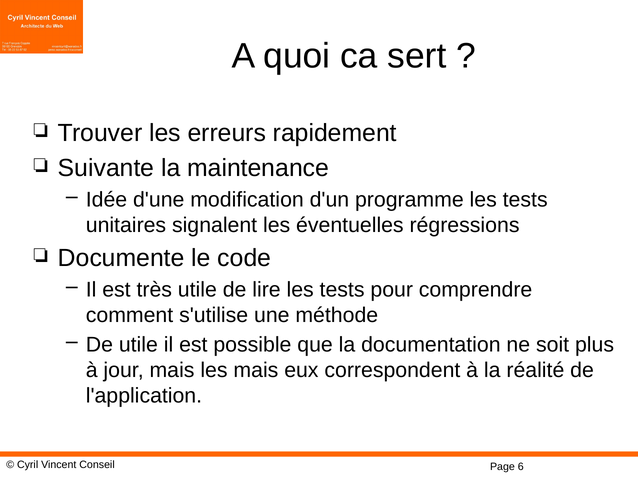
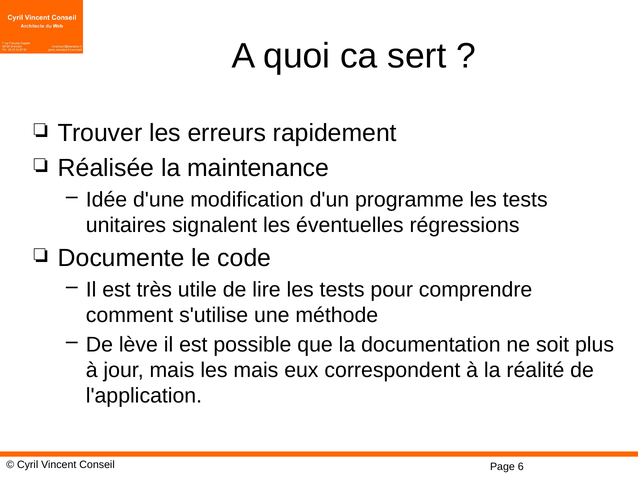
Suivante: Suivante -> Réalisée (106, 168)
De utile: utile -> lève (138, 345)
